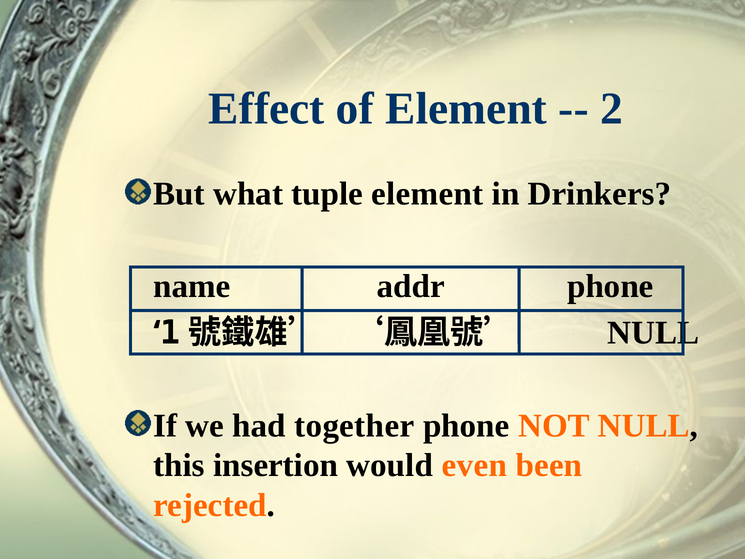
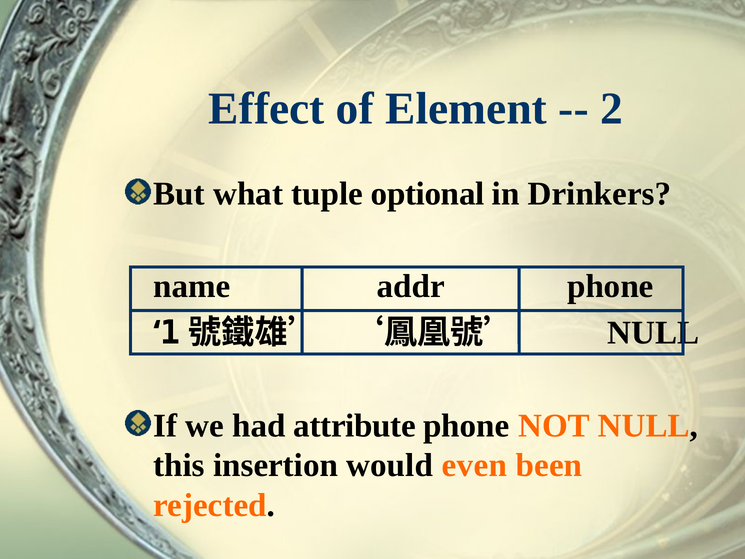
tuple element: element -> optional (428, 194)
together: together -> attribute (355, 425)
